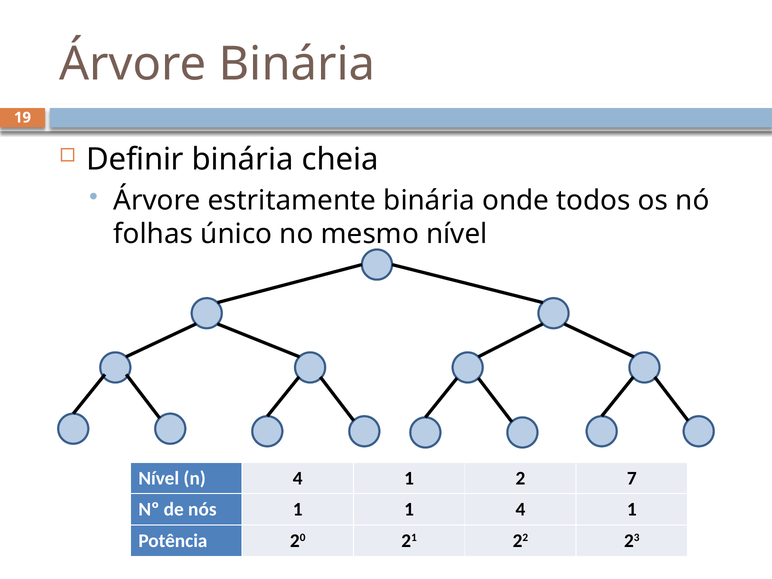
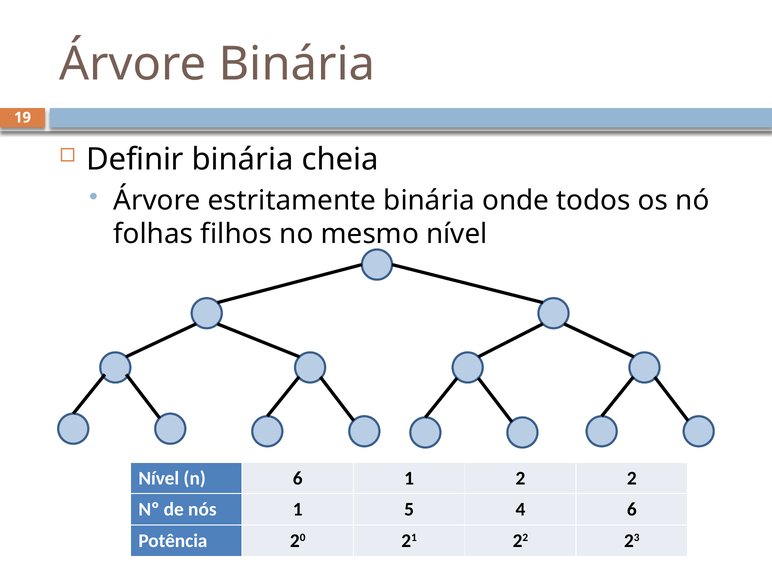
único: único -> filhos (236, 234)
n 4: 4 -> 6 (298, 478)
2 7: 7 -> 2 (632, 478)
1 1: 1 -> 5 (409, 510)
1: 1 -> 6 (632, 510)
